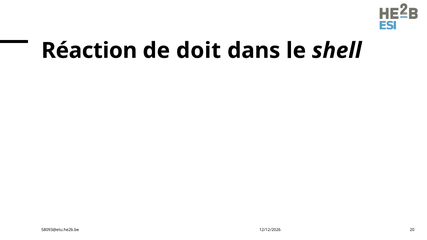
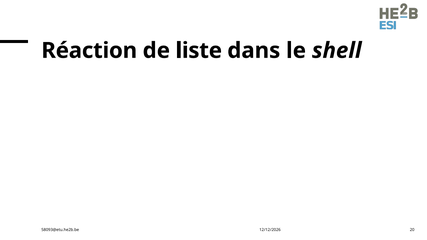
doit: doit -> liste (199, 51)
